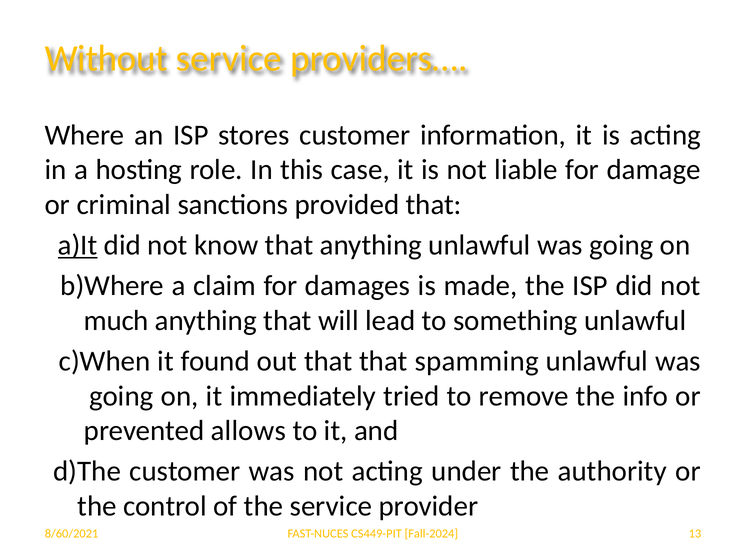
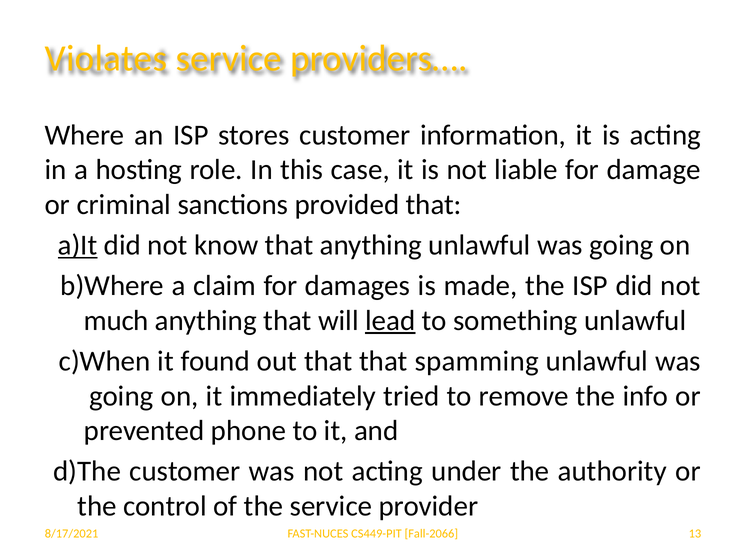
Without: Without -> Violates (106, 59)
lead underline: none -> present (390, 321)
allows: allows -> phone (249, 431)
8/60/2021: 8/60/2021 -> 8/17/2021 (72, 534)
Fall-2024: Fall-2024 -> Fall-2066 (431, 534)
